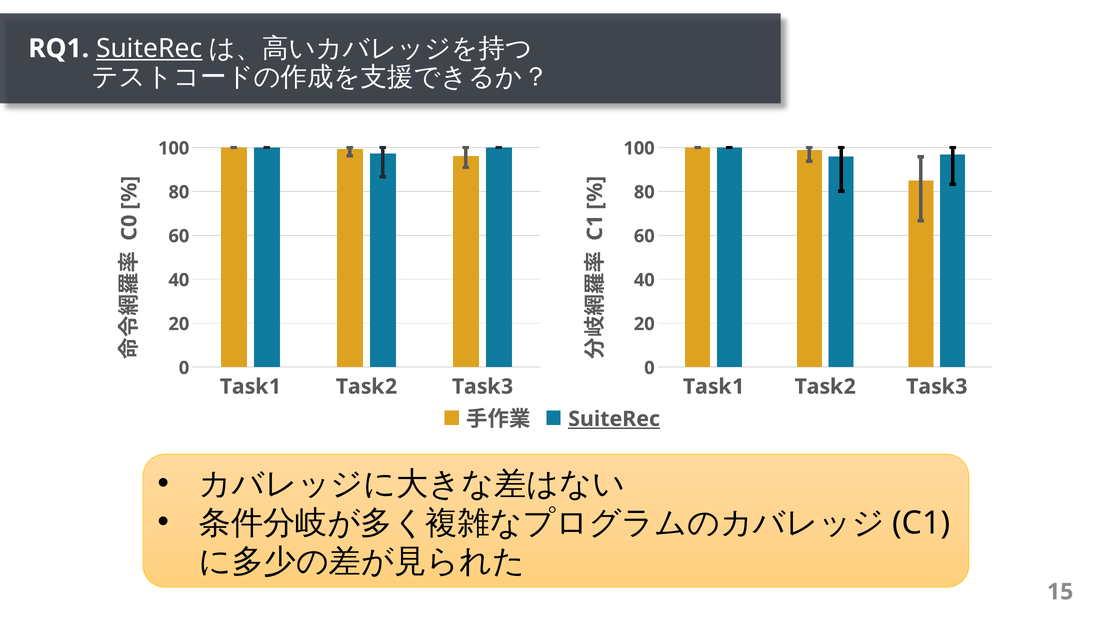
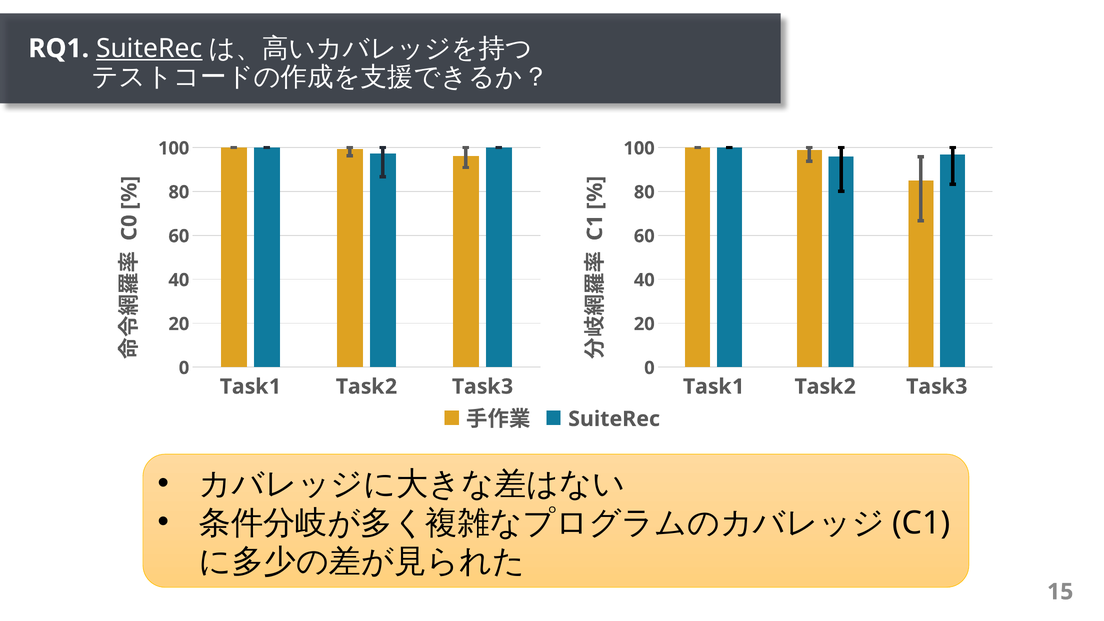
SuiteRec underline: present -> none (614, 419)
